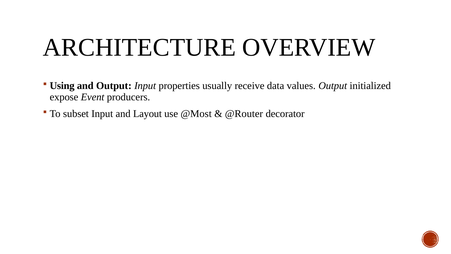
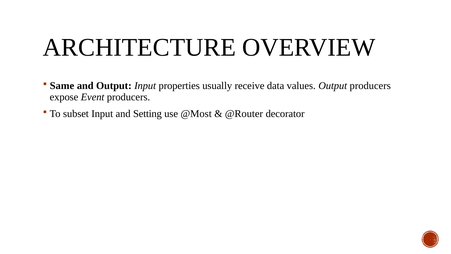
Using: Using -> Same (62, 86)
Output initialized: initialized -> producers (370, 86)
Layout: Layout -> Setting (147, 114)
